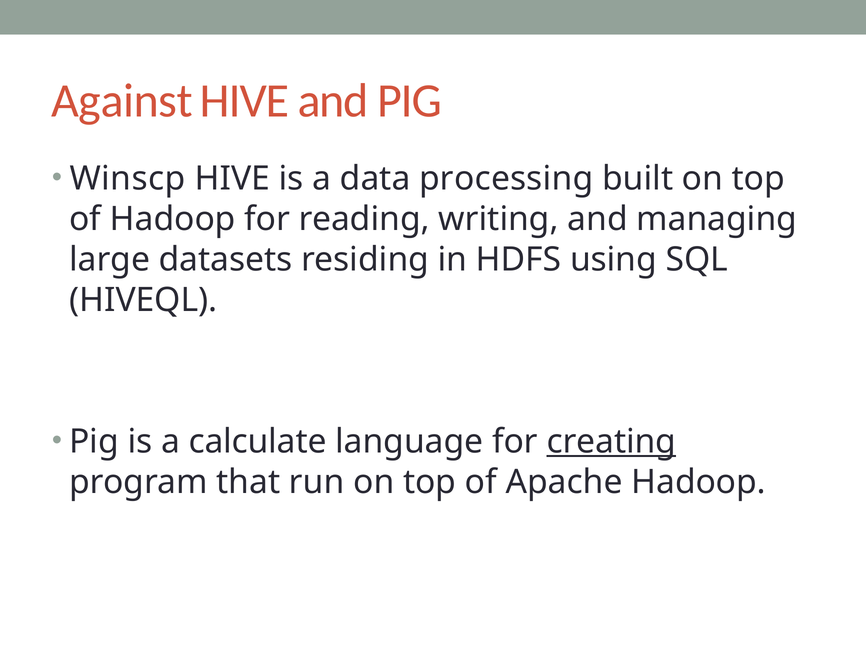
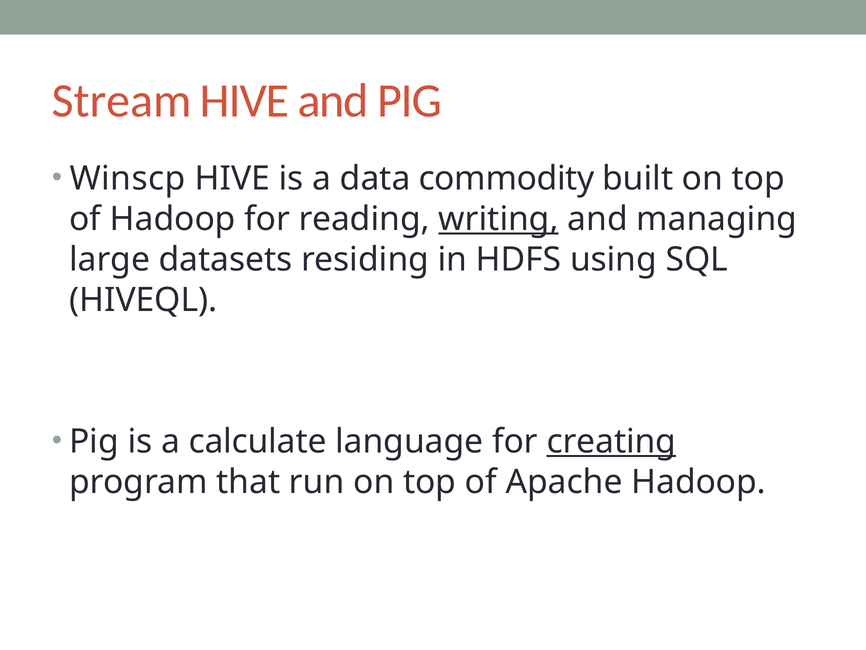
Against: Against -> Stream (122, 101)
processing: processing -> commodity (507, 178)
writing underline: none -> present (499, 219)
